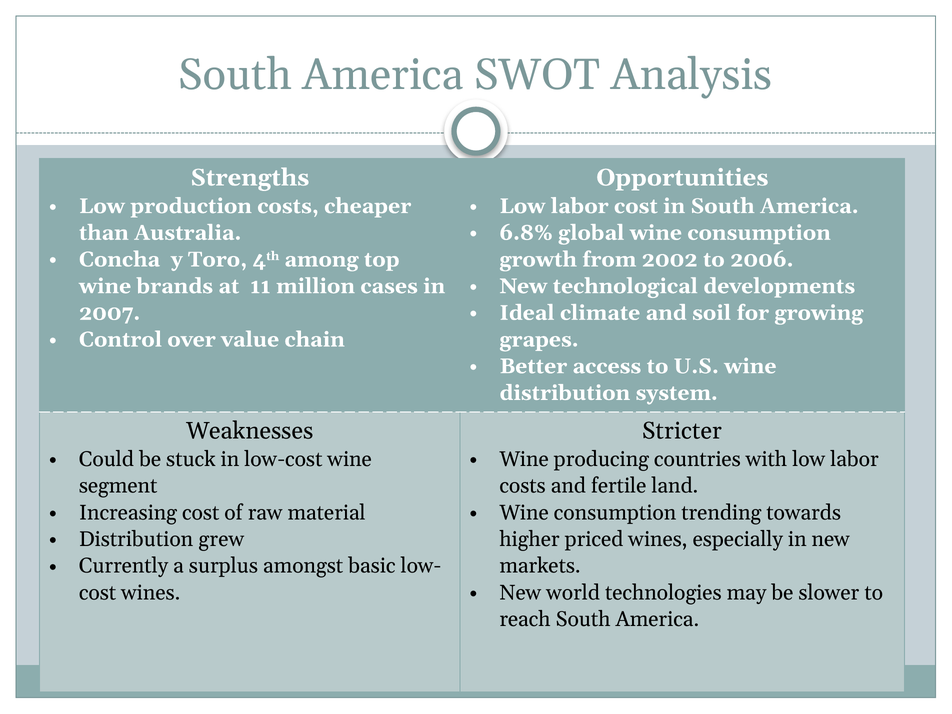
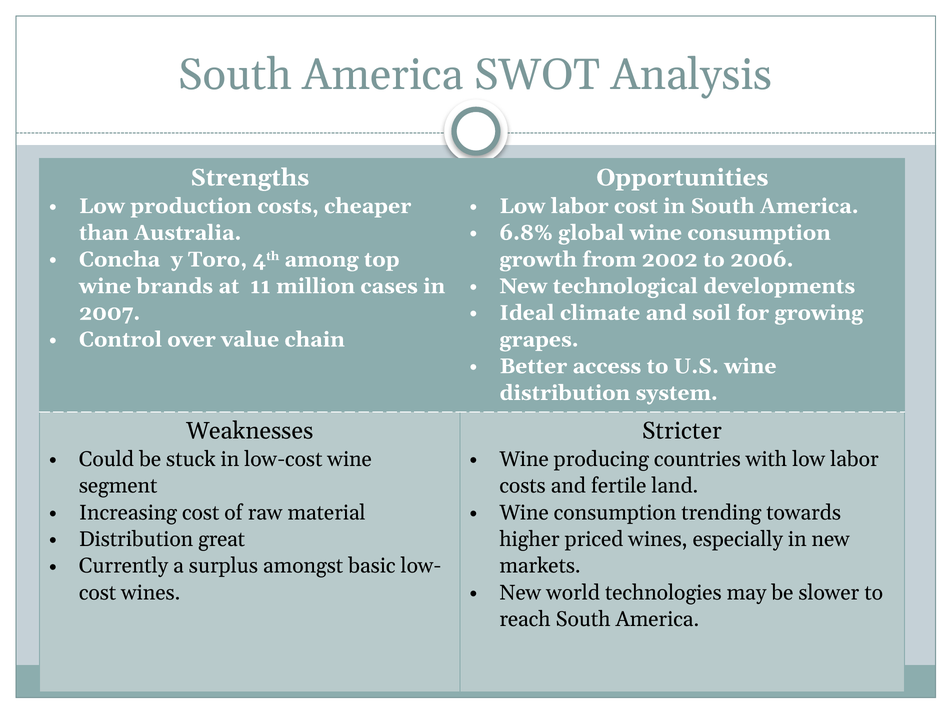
grew: grew -> great (222, 539)
